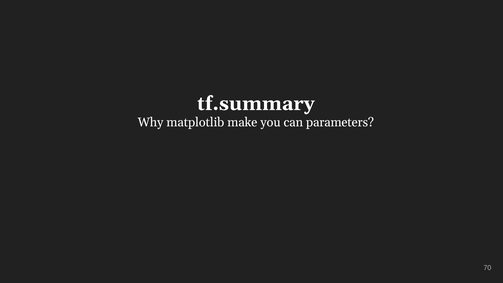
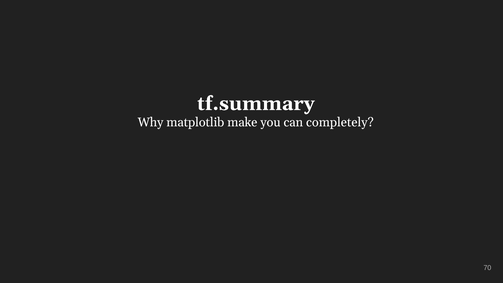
parameters: parameters -> completely (340, 122)
